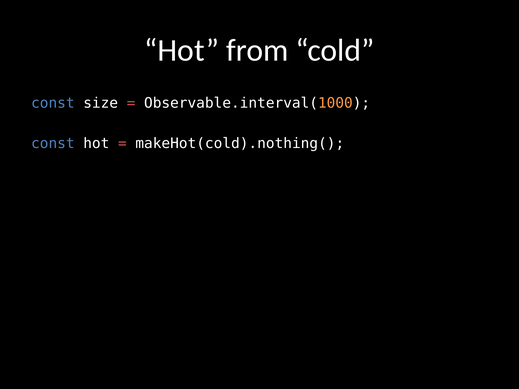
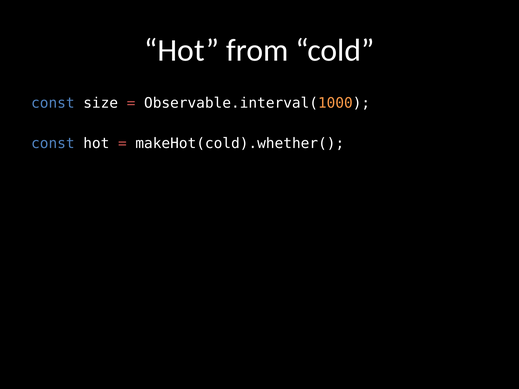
makeHot(cold).nothing(: makeHot(cold).nothing( -> makeHot(cold).whether( (240, 144)
